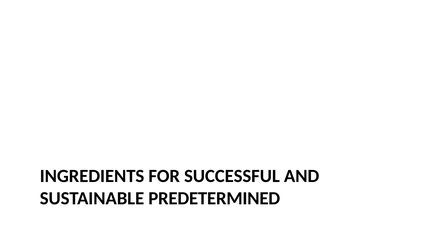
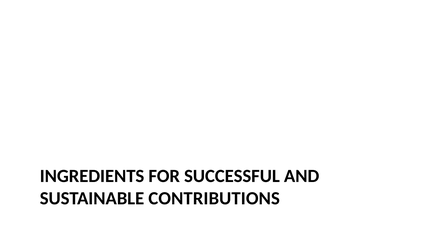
PREDETERMINED: PREDETERMINED -> CONTRIBUTIONS (214, 199)
